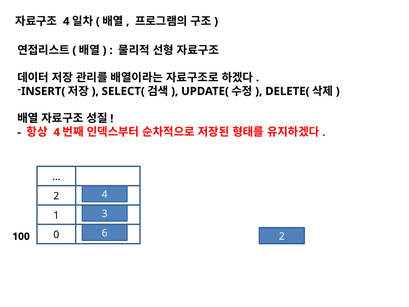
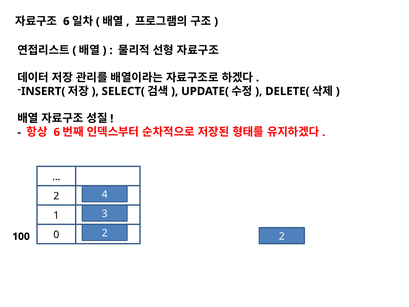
4: 4 -> 6 (66, 21)
4: 4 -> 6 (57, 132)
100 6: 6 -> 2 (105, 233)
